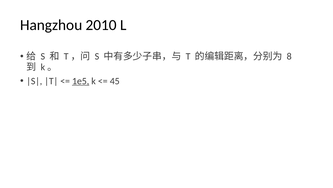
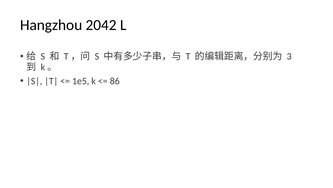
2010: 2010 -> 2042 (101, 25)
8: 8 -> 3 (289, 56)
1e5 underline: present -> none (81, 81)
45: 45 -> 86 (115, 81)
